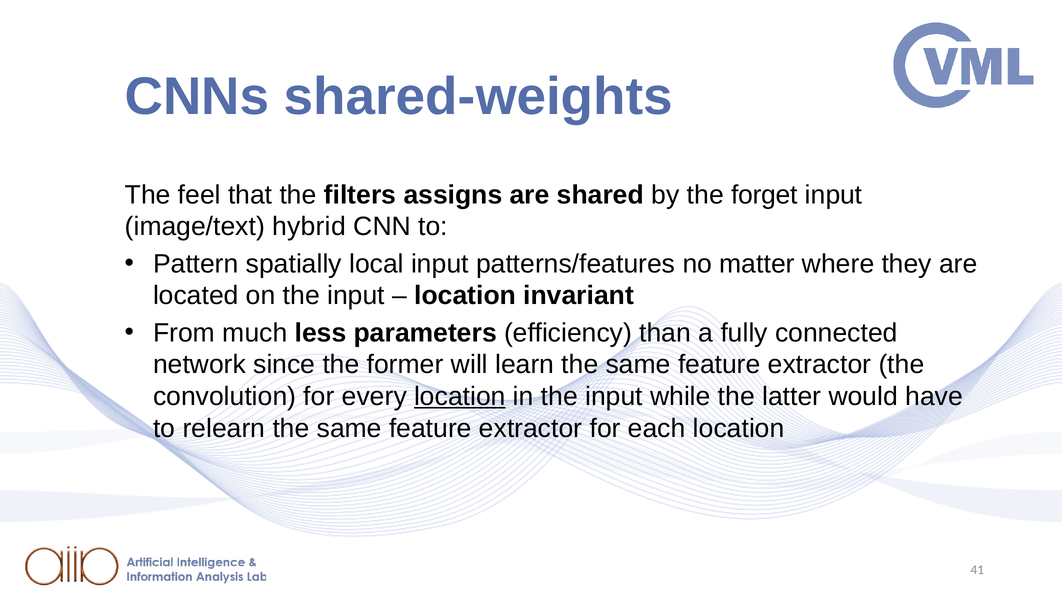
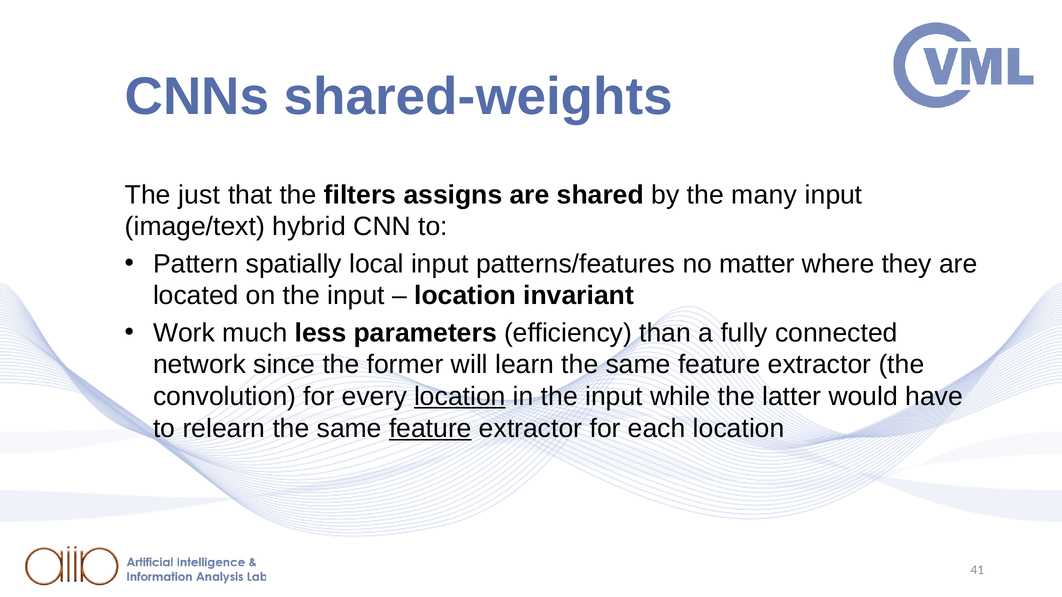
feel: feel -> just (199, 195)
forget: forget -> many (764, 195)
From: From -> Work (184, 333)
feature underline: none -> present (430, 429)
